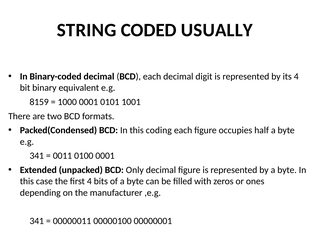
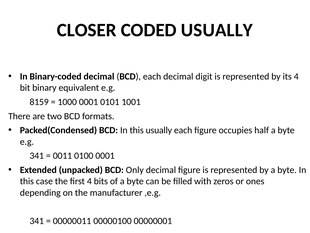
STRING: STRING -> CLOSER (87, 30)
this coding: coding -> usually (159, 130)
